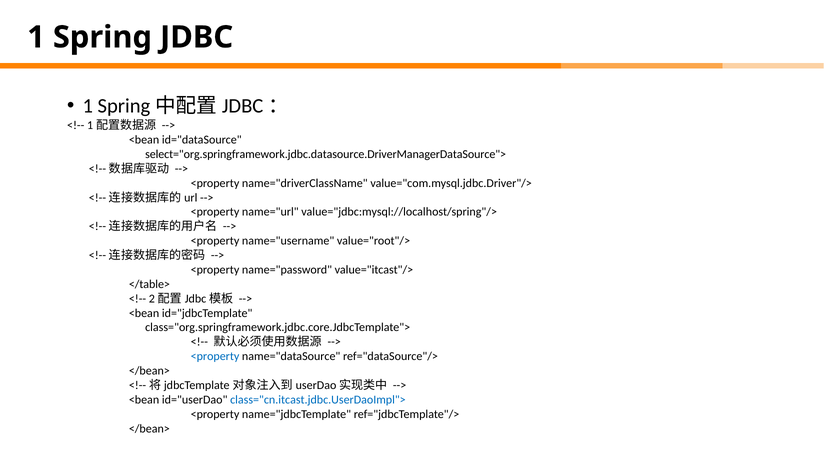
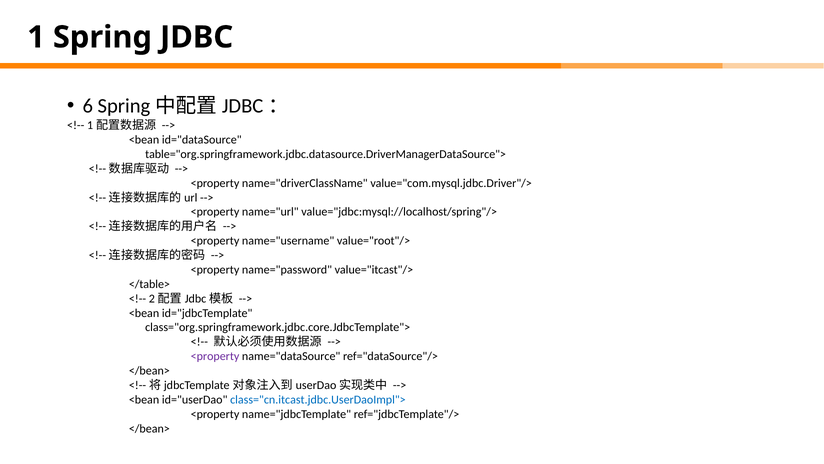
1: 1 -> 6 (88, 106)
select="org.springframework.jdbc.datasource.DriverManagerDataSource">: select="org.springframework.jdbc.datasource.DriverManagerDataSource"> -> table="org.springframework.jdbc.datasource.DriverManagerDataSource"> (326, 154)
<property colour: blue -> purple (215, 356)
